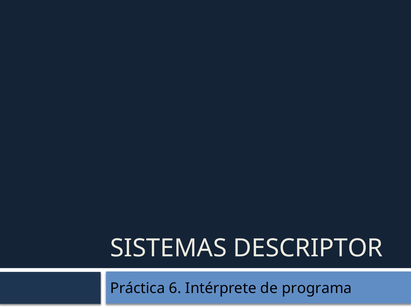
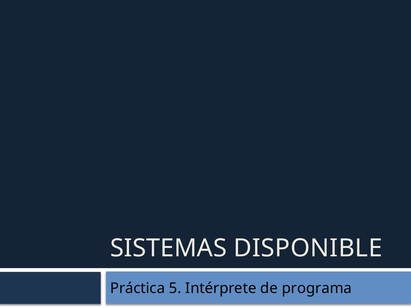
DESCRIPTOR: DESCRIPTOR -> DISPONIBLE (308, 248)
6: 6 -> 5 (175, 288)
